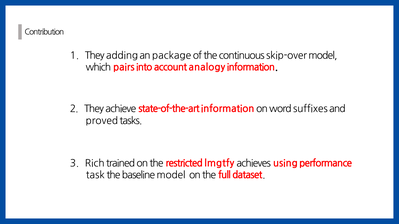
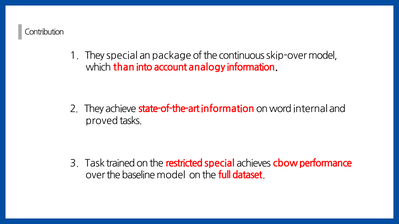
They adding: adding -> special (122, 56)
pairs: pairs -> than (124, 68)
suffixes: suffixes -> internal (310, 109)
Rich: Rich -> Task (95, 164)
restricted lmgtfy: lmgtfy -> special (219, 164)
using: using -> cbow (285, 164)
task: task -> over (95, 176)
